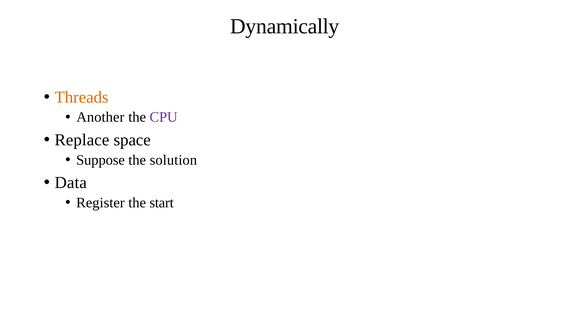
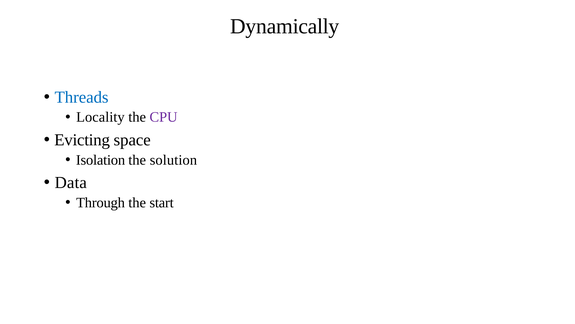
Threads colour: orange -> blue (82, 97)
Another: Another -> Locality (100, 117)
Replace: Replace -> Evicting (82, 140)
Suppose: Suppose -> Isolation (101, 160)
Register: Register -> Through (101, 202)
